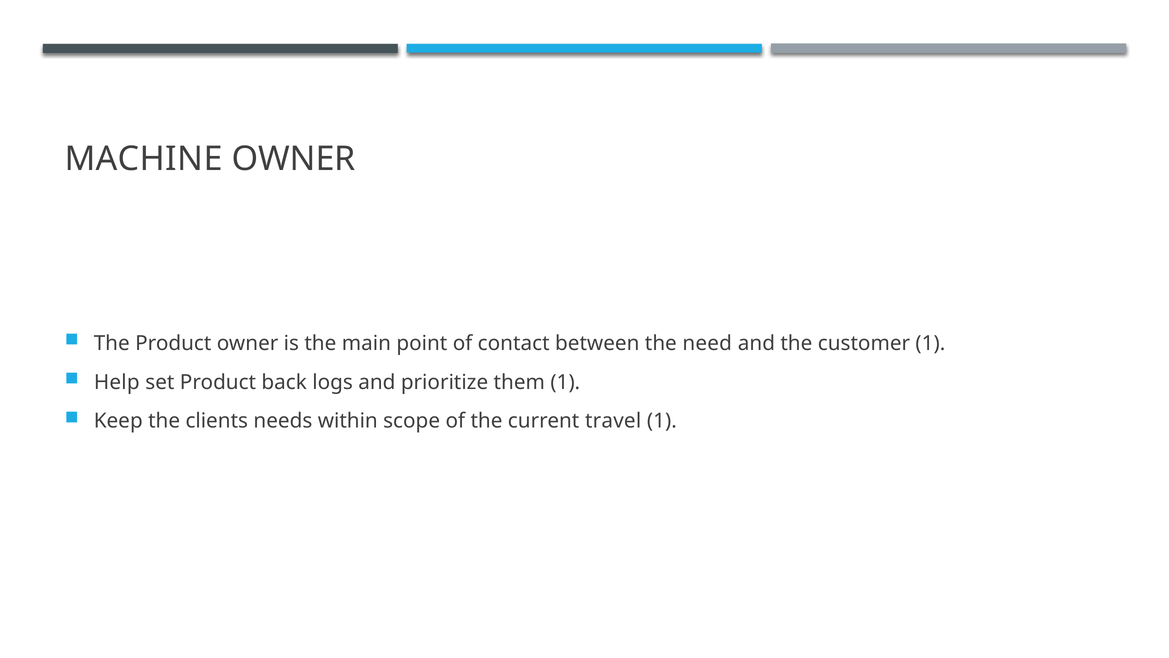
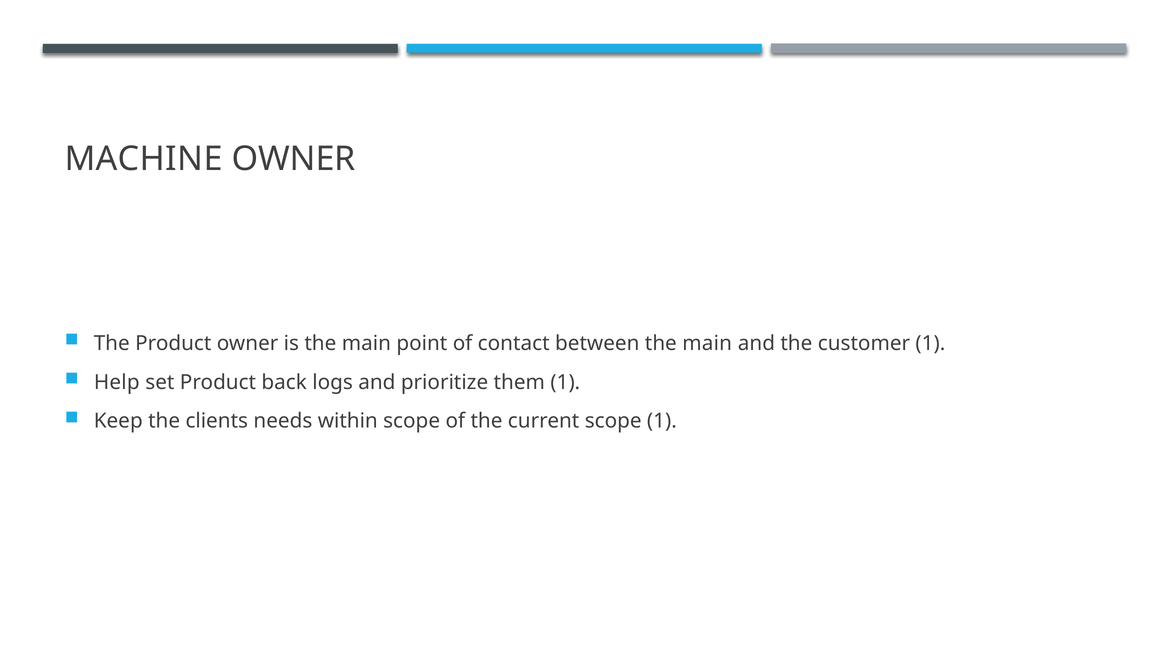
between the need: need -> main (707, 343)
current travel: travel -> scope (613, 421)
